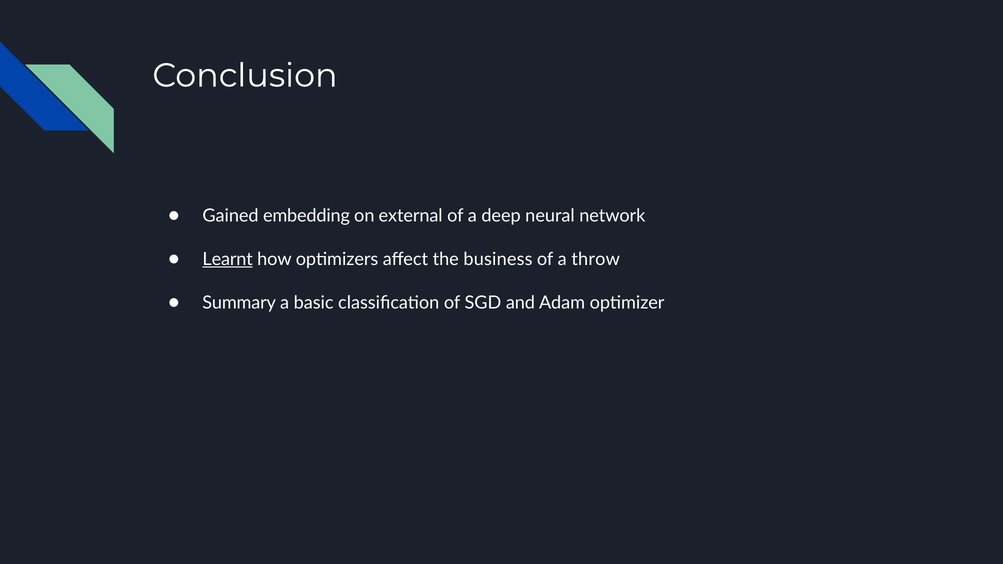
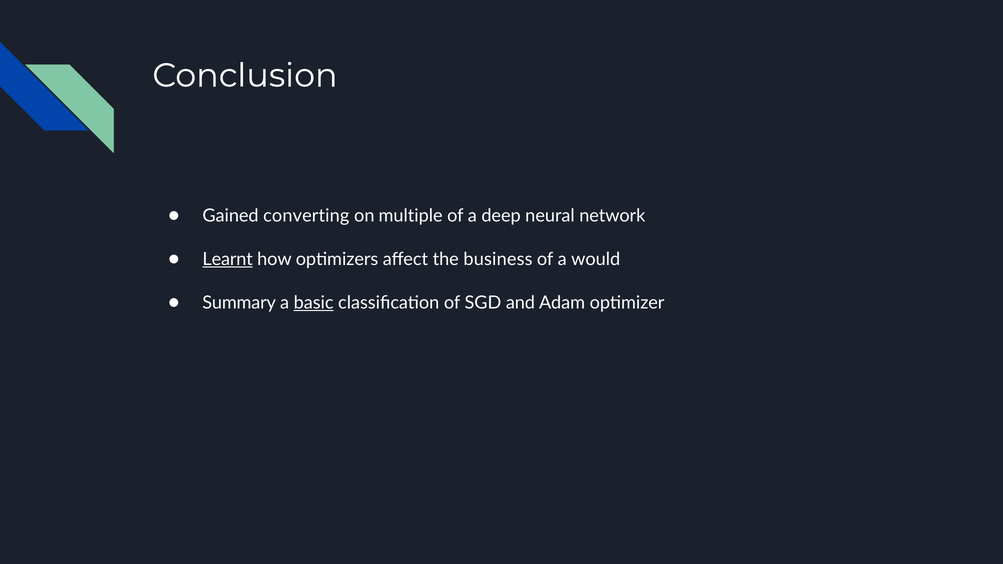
embedding: embedding -> converting (306, 216)
external: external -> multiple (411, 216)
throw: throw -> would (596, 259)
basic underline: none -> present (314, 303)
